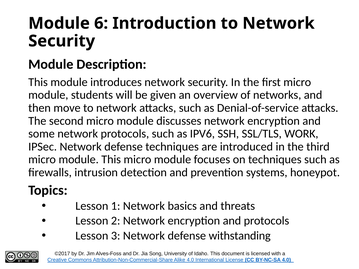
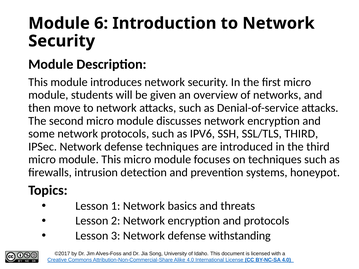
SSL/TLS WORK: WORK -> THIRD (301, 134)
